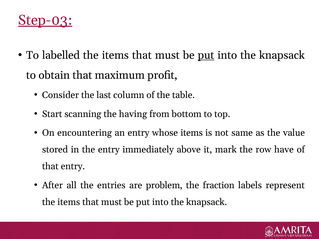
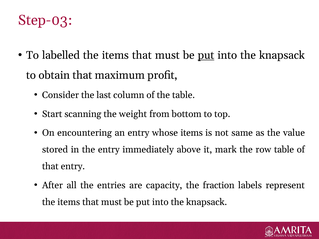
Step-03 underline: present -> none (45, 20)
having: having -> weight (133, 114)
row have: have -> table (284, 150)
problem: problem -> capacity (164, 185)
